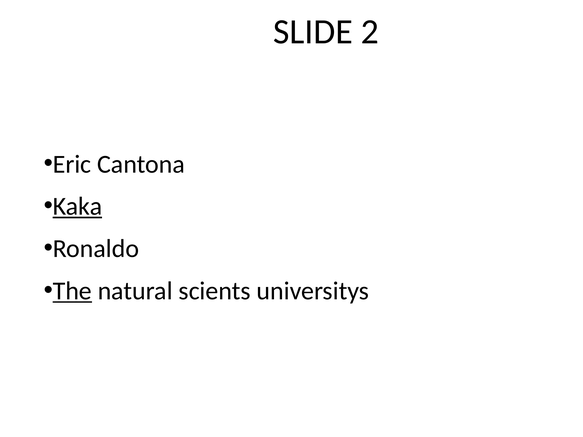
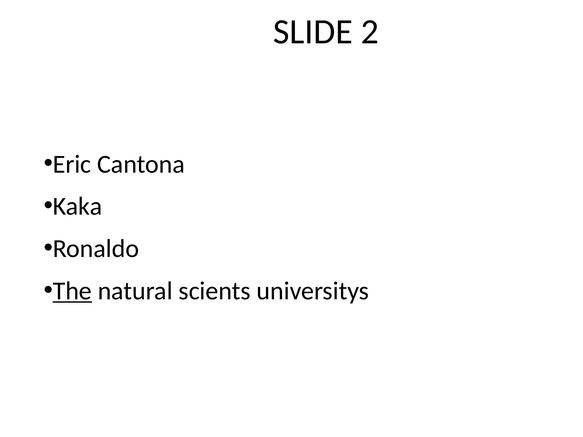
Kaka underline: present -> none (77, 206)
